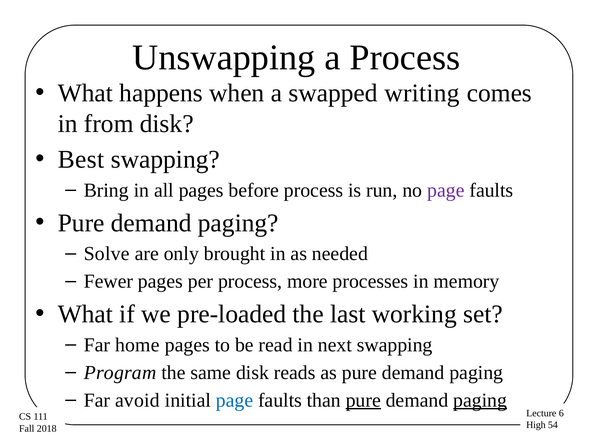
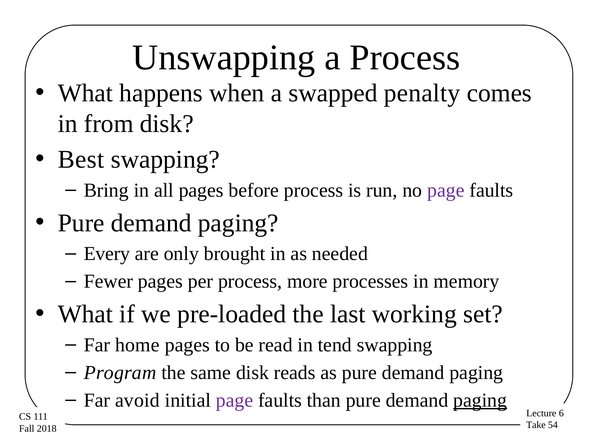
writing: writing -> penalty (422, 93)
Solve: Solve -> Every (107, 254)
next: next -> tend (335, 345)
page colour: blue -> purple (235, 400)
pure underline: present -> none (363, 400)
High: High -> Take (536, 425)
